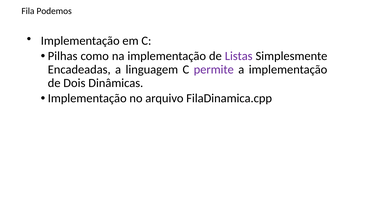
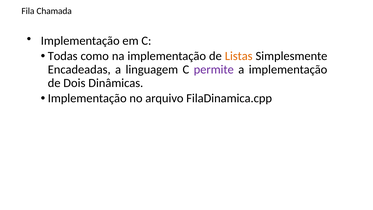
Podemos: Podemos -> Chamada (54, 11)
Pilhas: Pilhas -> Todas (63, 56)
Listas colour: purple -> orange (239, 56)
